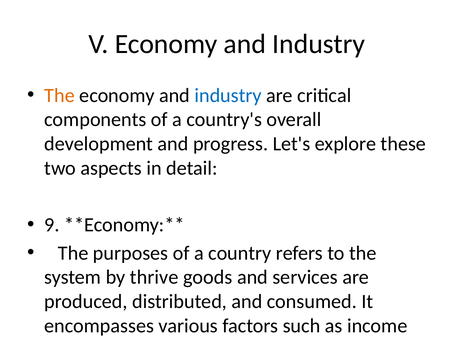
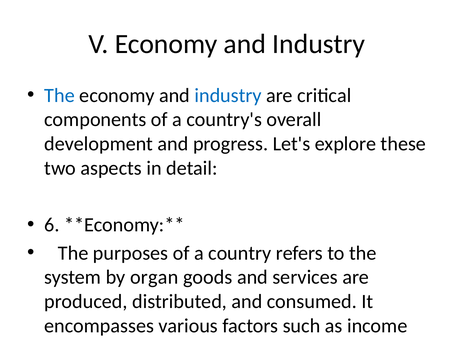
The colour: orange -> blue (59, 95)
9: 9 -> 6 (52, 224)
thrive: thrive -> organ (154, 277)
